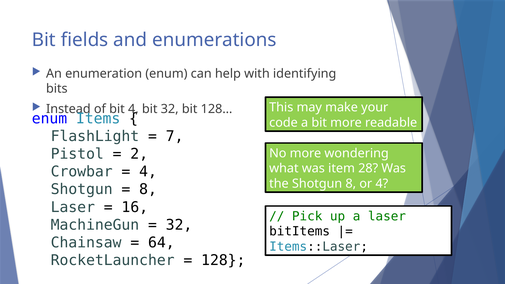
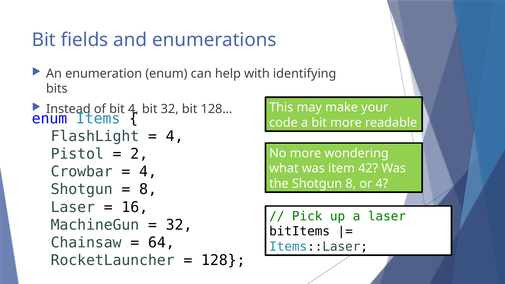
7: 7 -> 4 (175, 136)
28: 28 -> 42 (368, 169)
